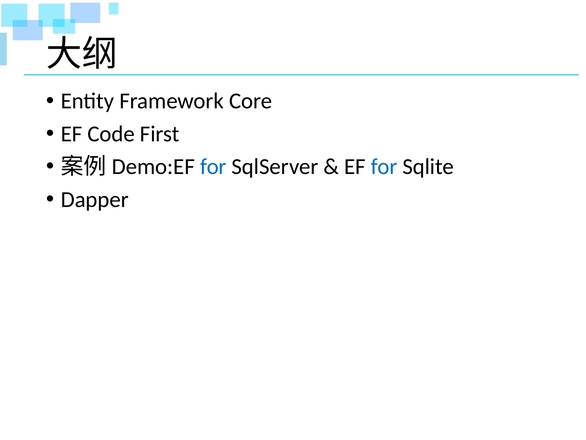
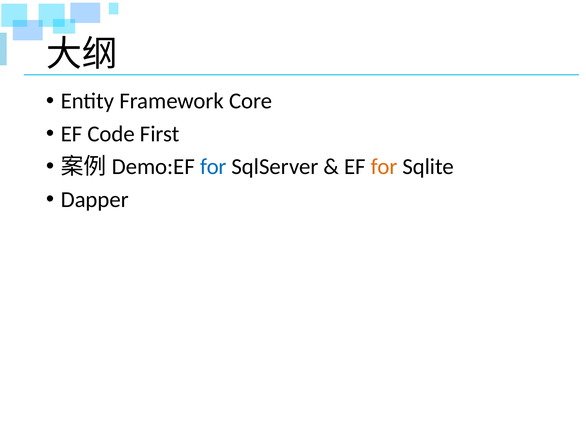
for colour: blue -> orange (384, 167)
